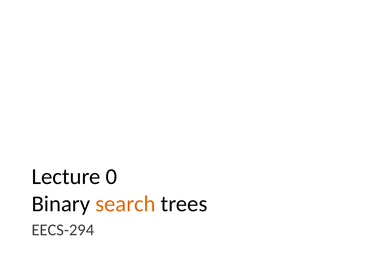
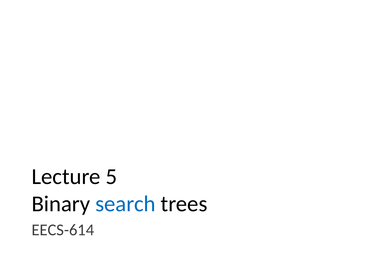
0: 0 -> 5 (111, 177)
search colour: orange -> blue (126, 204)
EECS-294: EECS-294 -> EECS-614 (63, 230)
